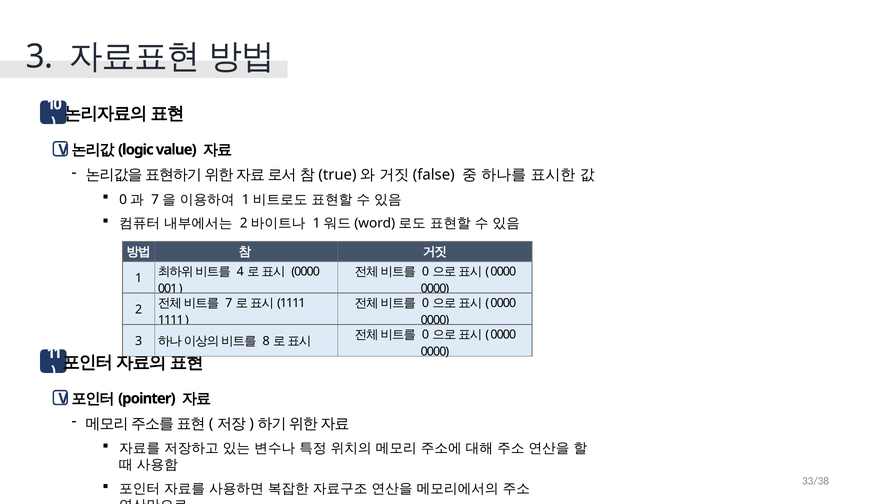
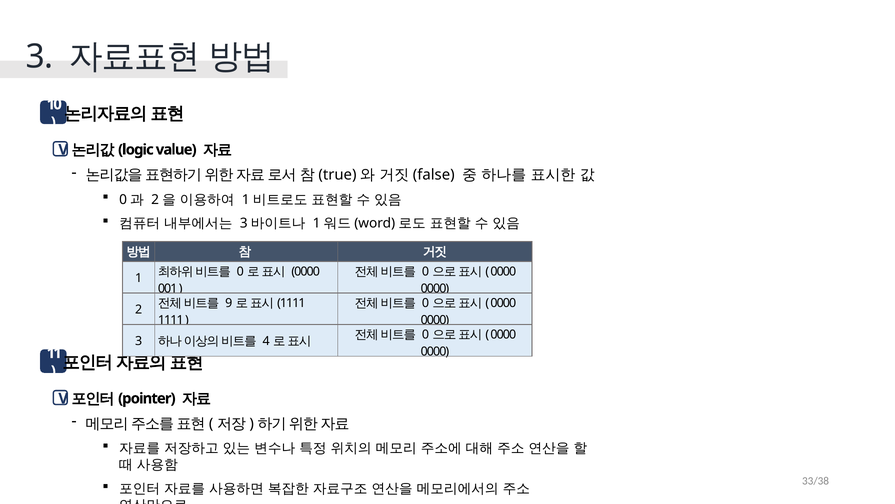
7: 7 -> 2 (155, 199)
2: 2 -> 3 (244, 223)
4: 4 -> 0 (240, 271)
7: 7 -> 9 (229, 303)
8: 8 -> 4 (266, 341)
